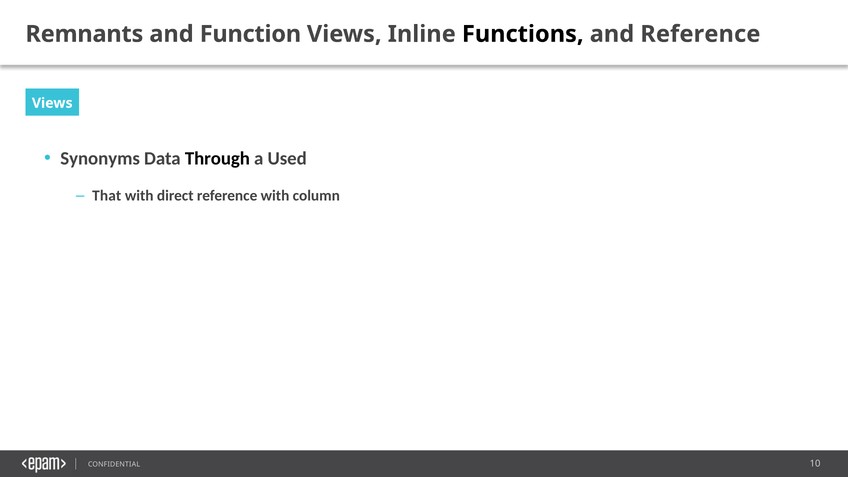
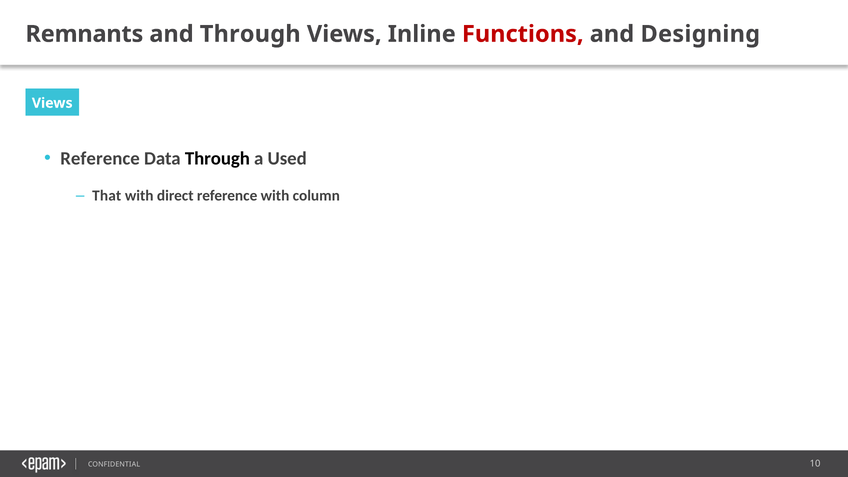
and Function: Function -> Through (250, 34)
Functions colour: black -> red (523, 34)
and Reference: Reference -> Designing (700, 34)
Synonyms: Synonyms -> Reference (100, 158)
